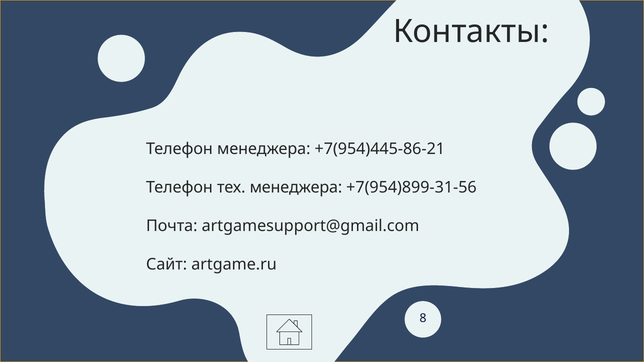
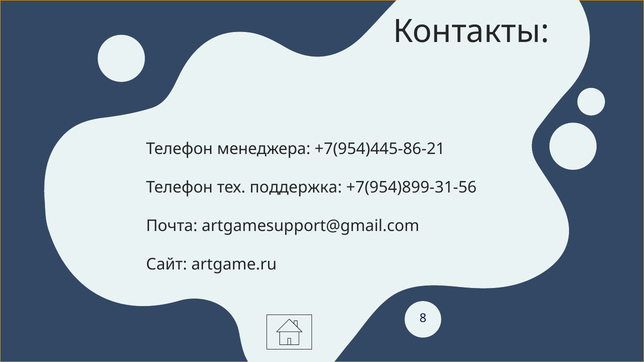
тех менеджера: менеджера -> поддержка (296, 187)
